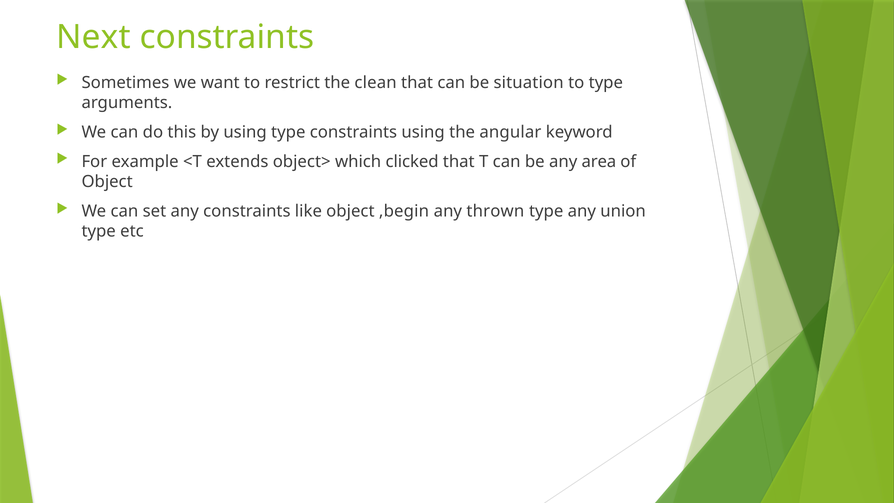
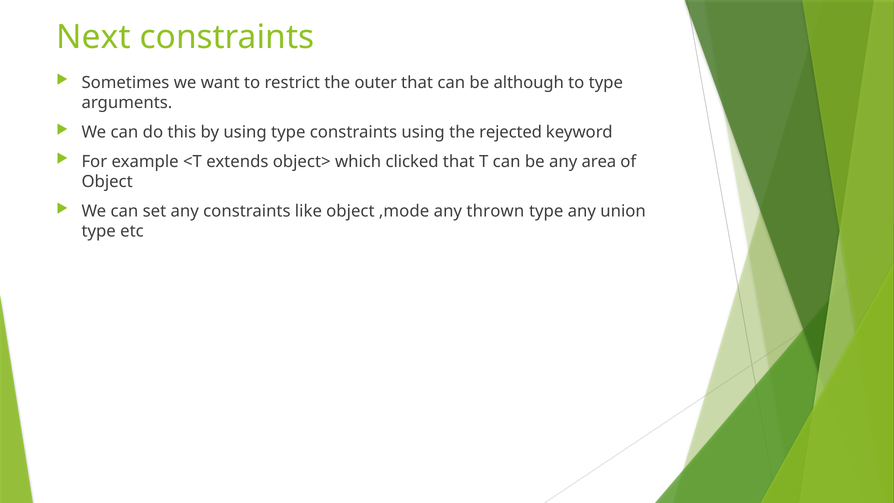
clean: clean -> outer (376, 82)
situation: situation -> although (529, 82)
angular: angular -> rejected (511, 132)
,begin: ,begin -> ,mode (404, 211)
